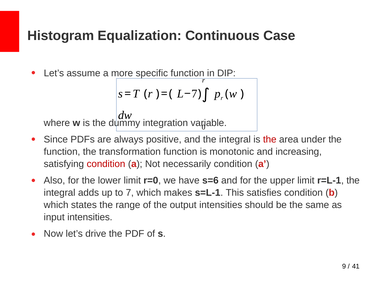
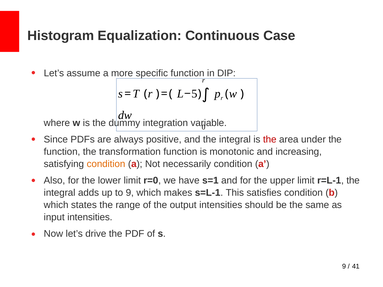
7: 7 -> 5 (194, 94)
condition colour: red -> orange (106, 164)
s=6: s=6 -> s=1 (210, 181)
to 7: 7 -> 9 (130, 193)
